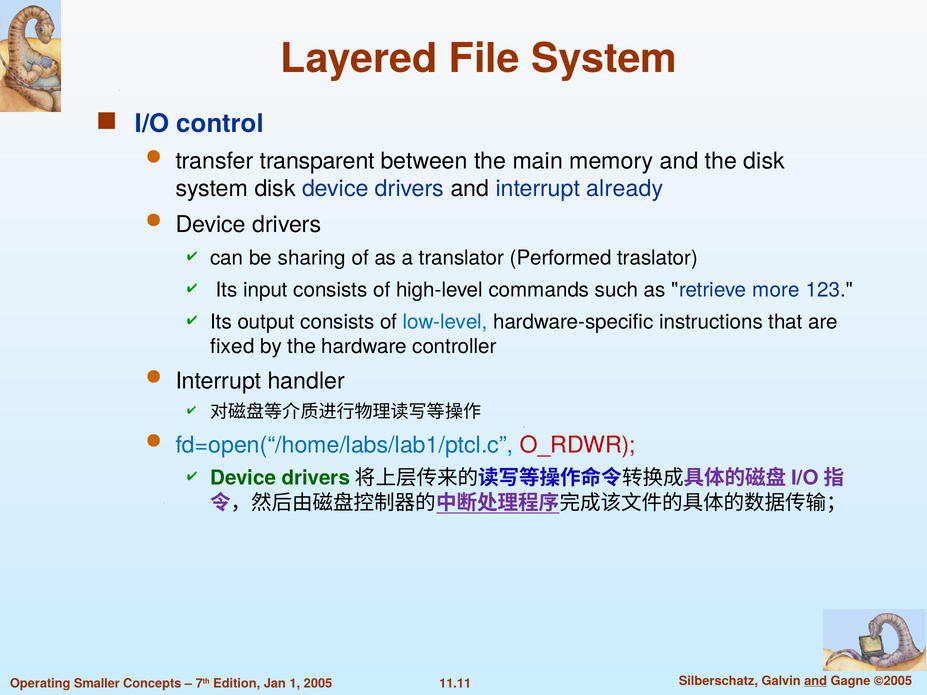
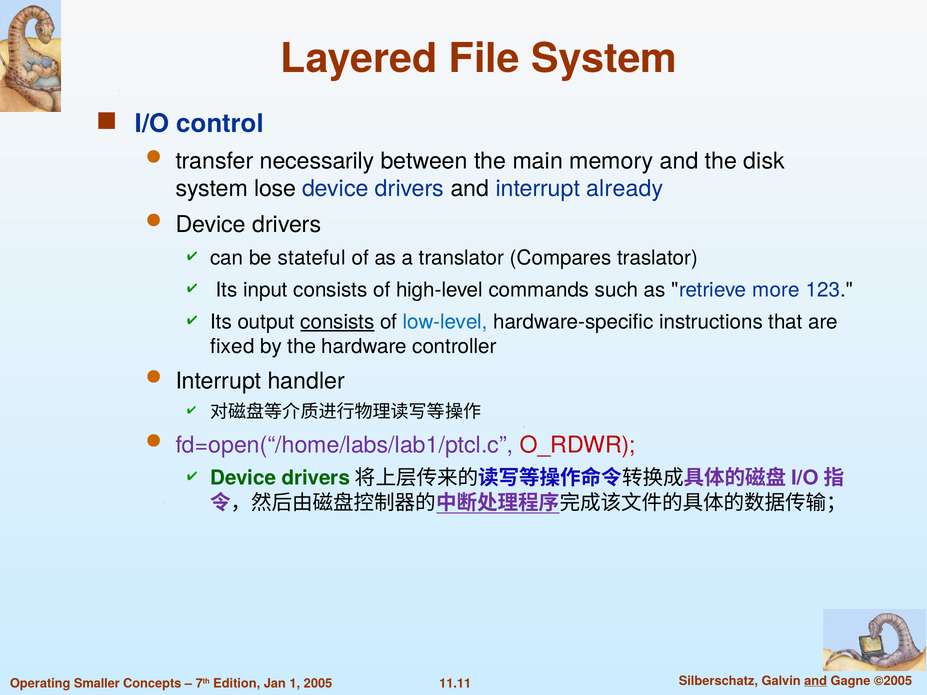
transparent: transparent -> necessarily (317, 161)
system disk: disk -> lose (275, 189)
sharing: sharing -> stateful (312, 258)
Performed: Performed -> Compares (561, 258)
consists underline: none -> present (337, 322)
fd=open(“/home/labs/lab1/ptcl.c colour: blue -> purple (344, 445)
